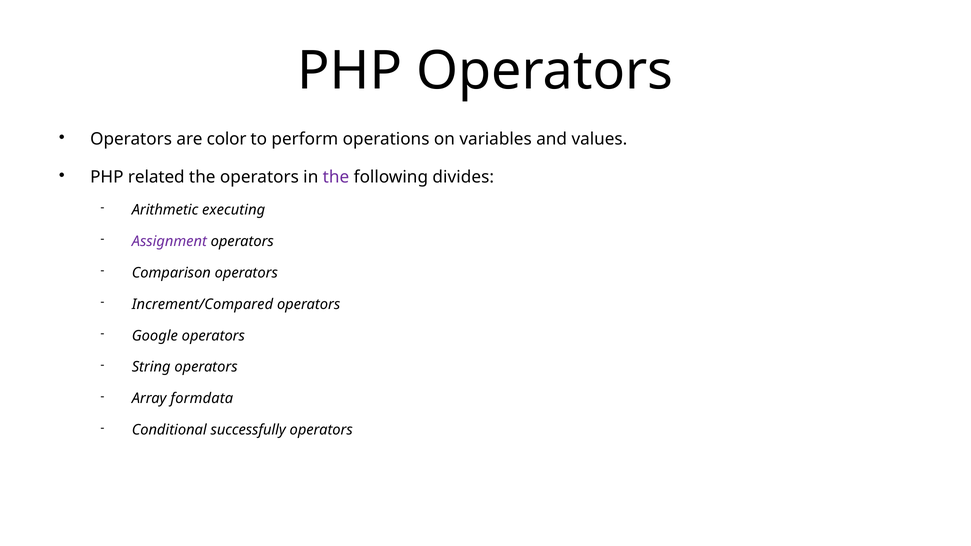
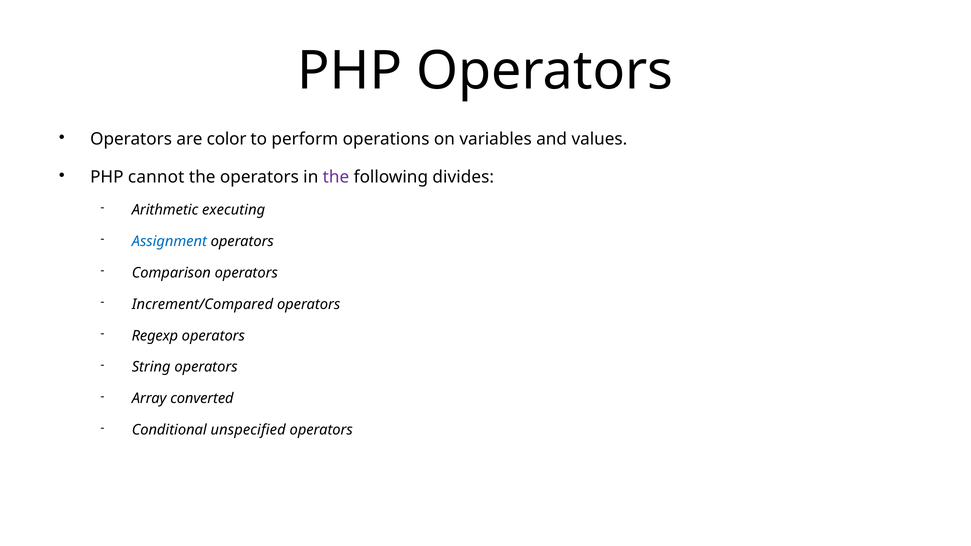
related: related -> cannot (156, 177)
Assignment colour: purple -> blue (169, 241)
Google: Google -> Regexp (155, 336)
formdata: formdata -> converted (202, 399)
successfully: successfully -> unspecified (248, 430)
